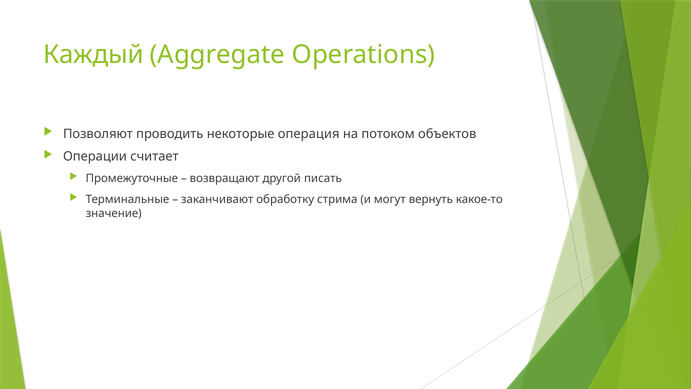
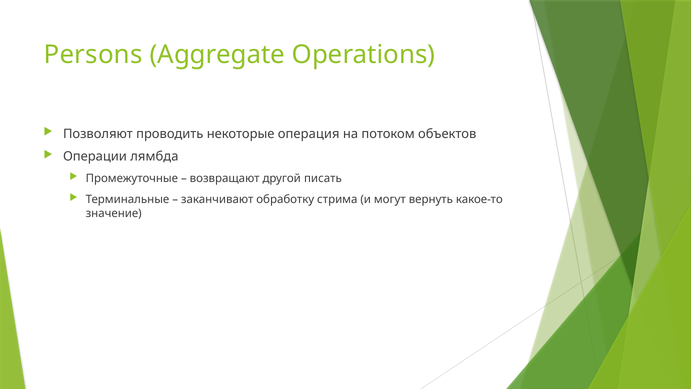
Каждый: Каждый -> Persons (93, 54)
считает: считает -> лямбда (154, 156)
